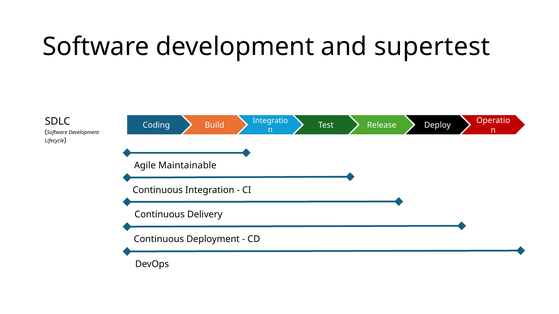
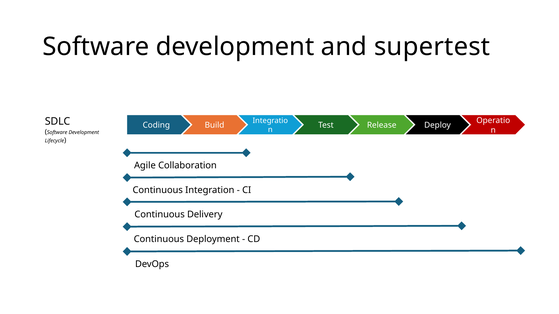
Maintainable: Maintainable -> Collaboration (187, 166)
